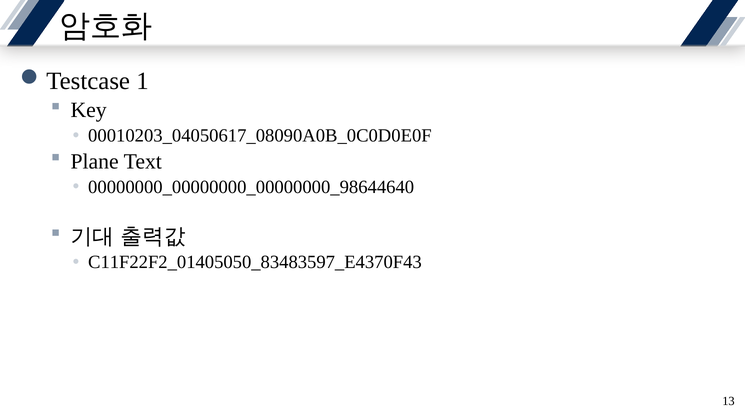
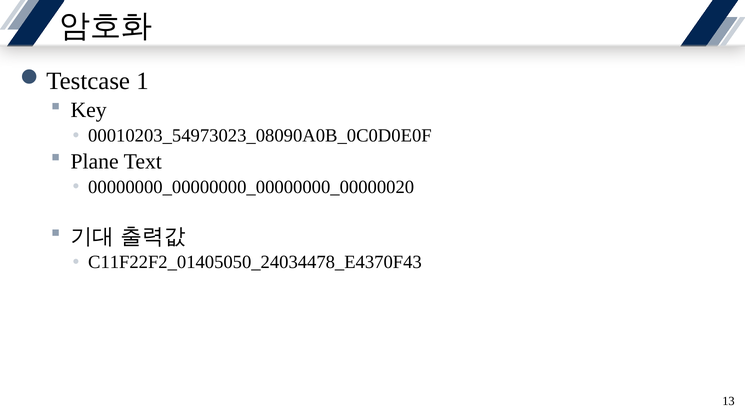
00010203_04050617_08090A0B_0C0D0E0F: 00010203_04050617_08090A0B_0C0D0E0F -> 00010203_54973023_08090A0B_0C0D0E0F (260, 136)
00000000_00000000_00000000_98644640: 00000000_00000000_00000000_98644640 -> 00000000_00000000_00000000_00000020 (251, 187)
C11F22F2_01405050_83483597_E4370F43: C11F22F2_01405050_83483597_E4370F43 -> C11F22F2_01405050_24034478_E4370F43 (255, 262)
